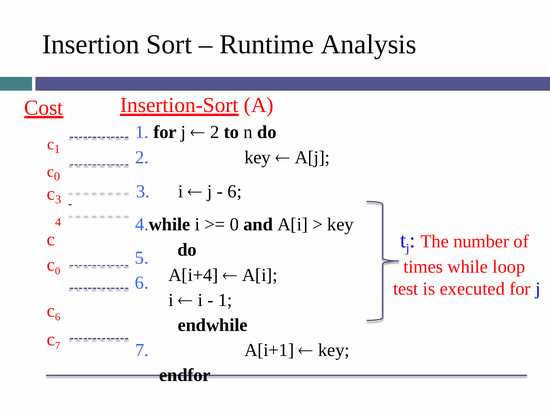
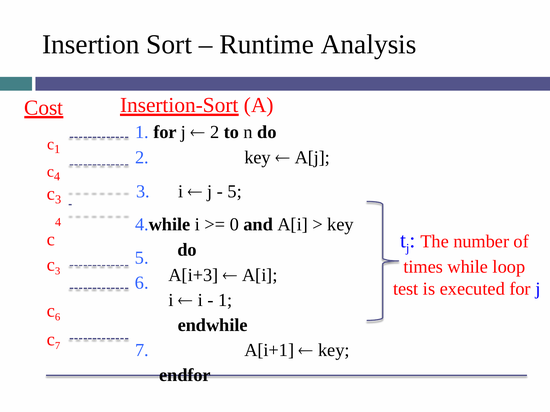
0: 0 -> 4 (57, 177)
6: 6 -> 5 (235, 192)
0: 0 -> 3 (58, 271)
A[i+4: A[i+4 -> A[i+3 (193, 275)
